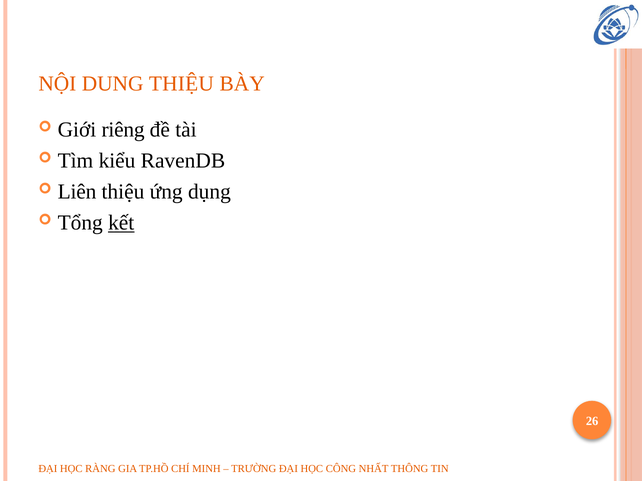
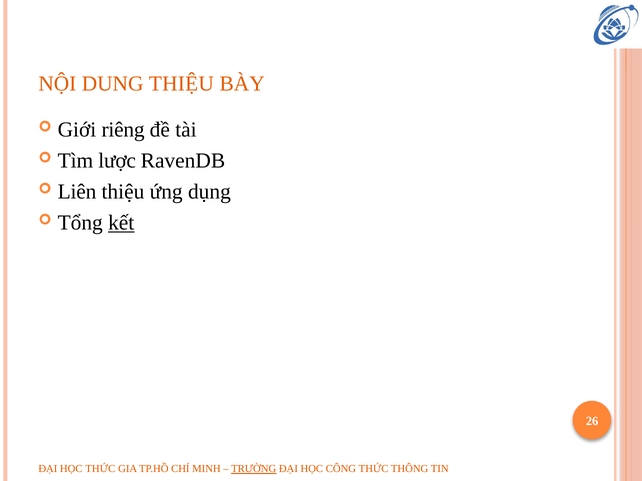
kiểu: kiểu -> lược (117, 161)
HỌC RÀNG: RÀNG -> THỨC (100, 469)
TRƯỜNG underline: none -> present (254, 469)
CÔNG NHẤT: NHẤT -> THỨC (374, 469)
